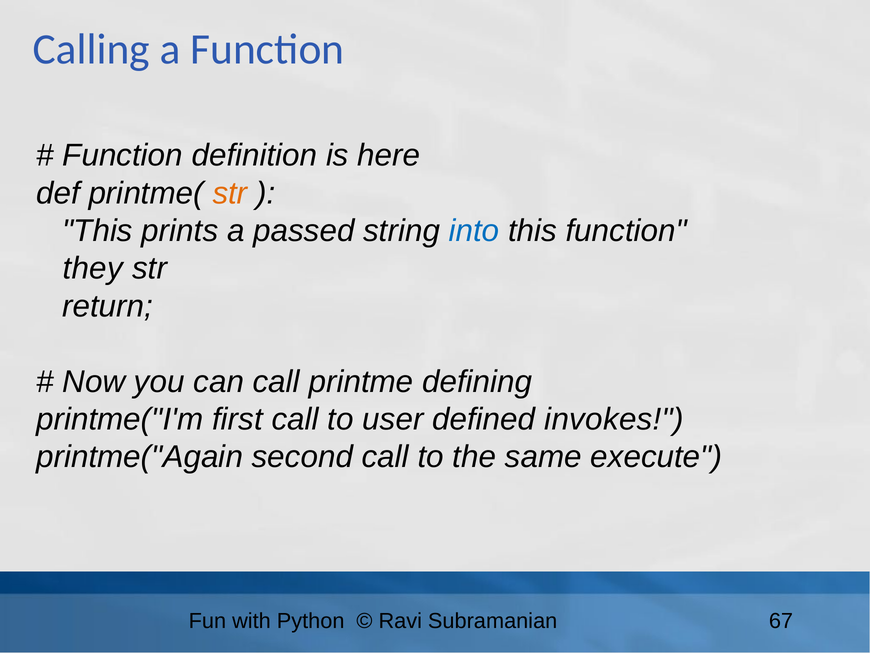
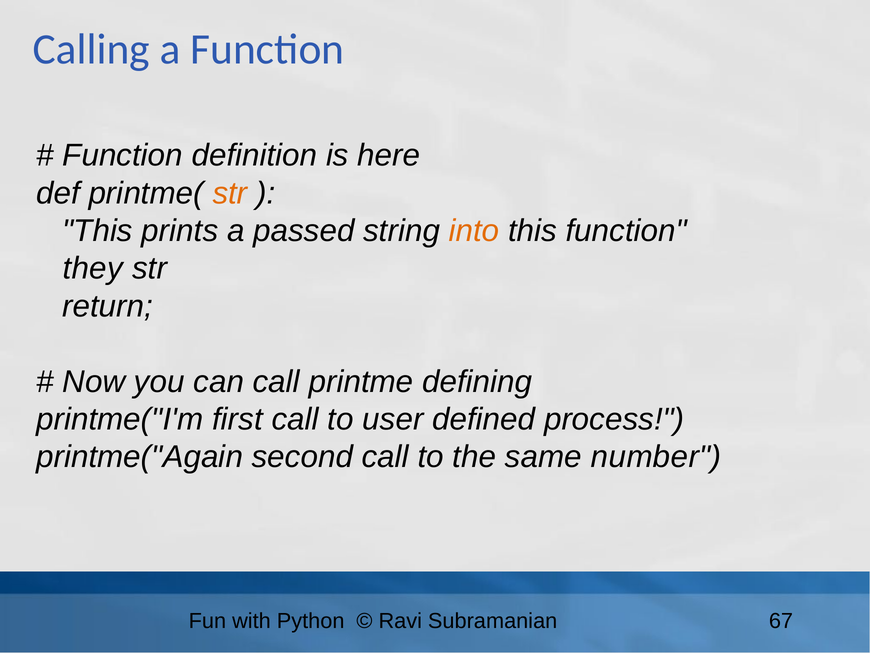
into colour: blue -> orange (474, 231)
invokes: invokes -> process (614, 419)
execute: execute -> number (656, 457)
